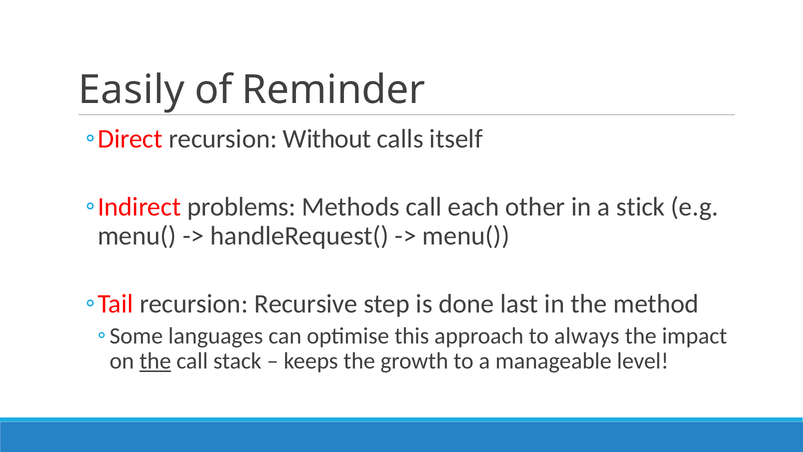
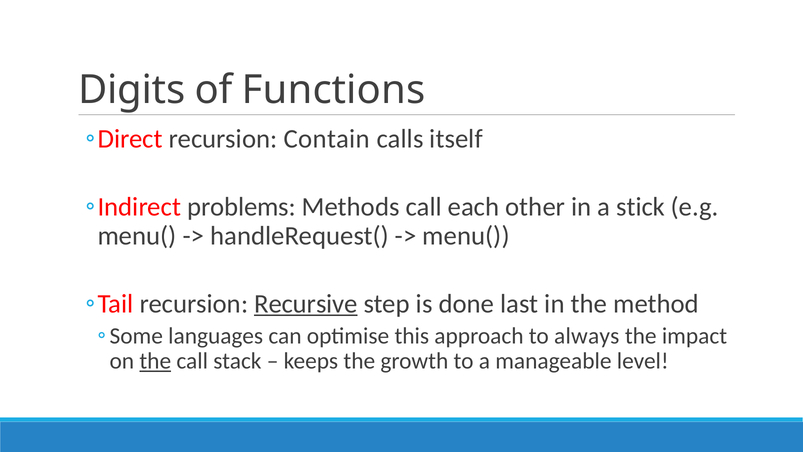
Easily: Easily -> Digits (132, 90)
Reminder: Reminder -> Functions (334, 90)
Without: Without -> Contain (327, 139)
Recursive underline: none -> present (306, 304)
